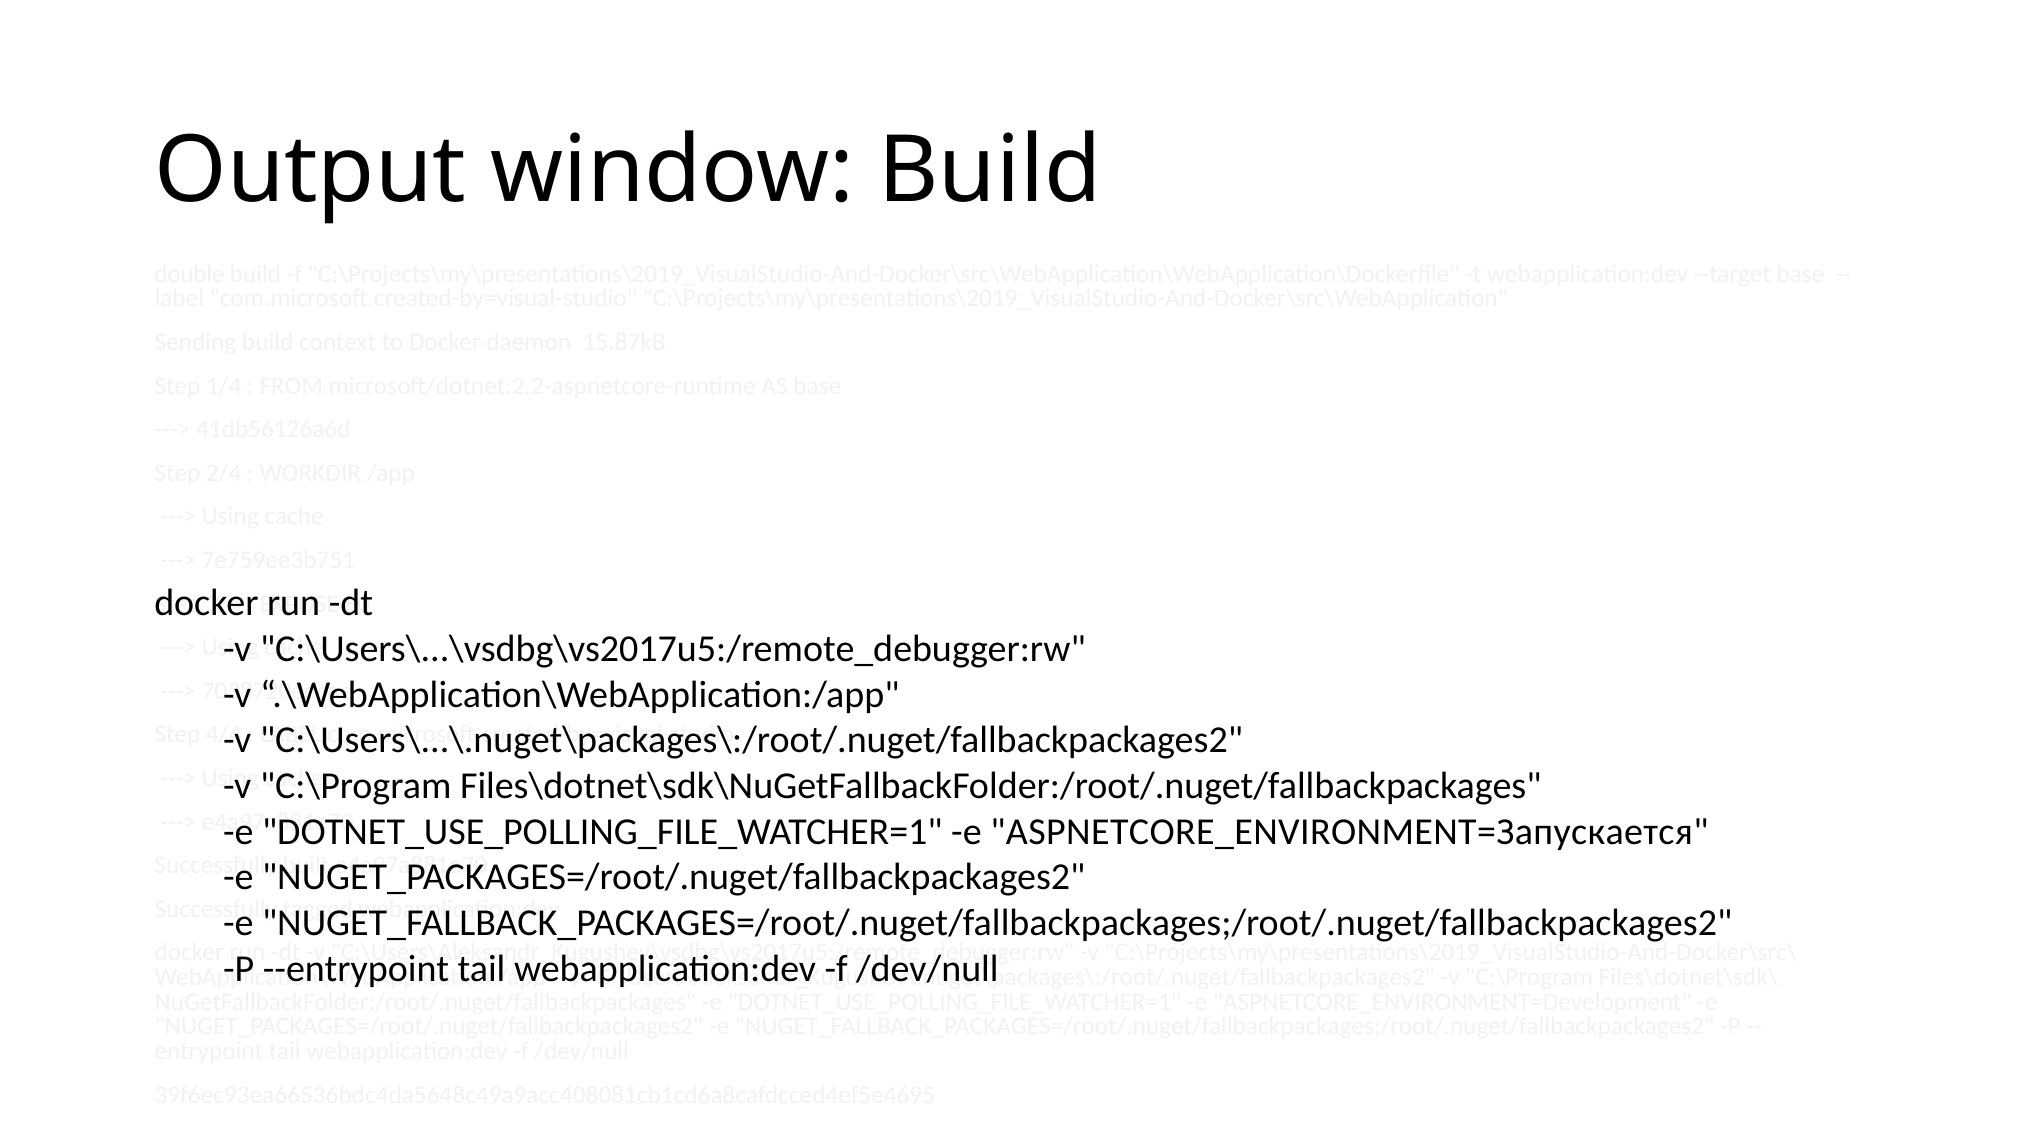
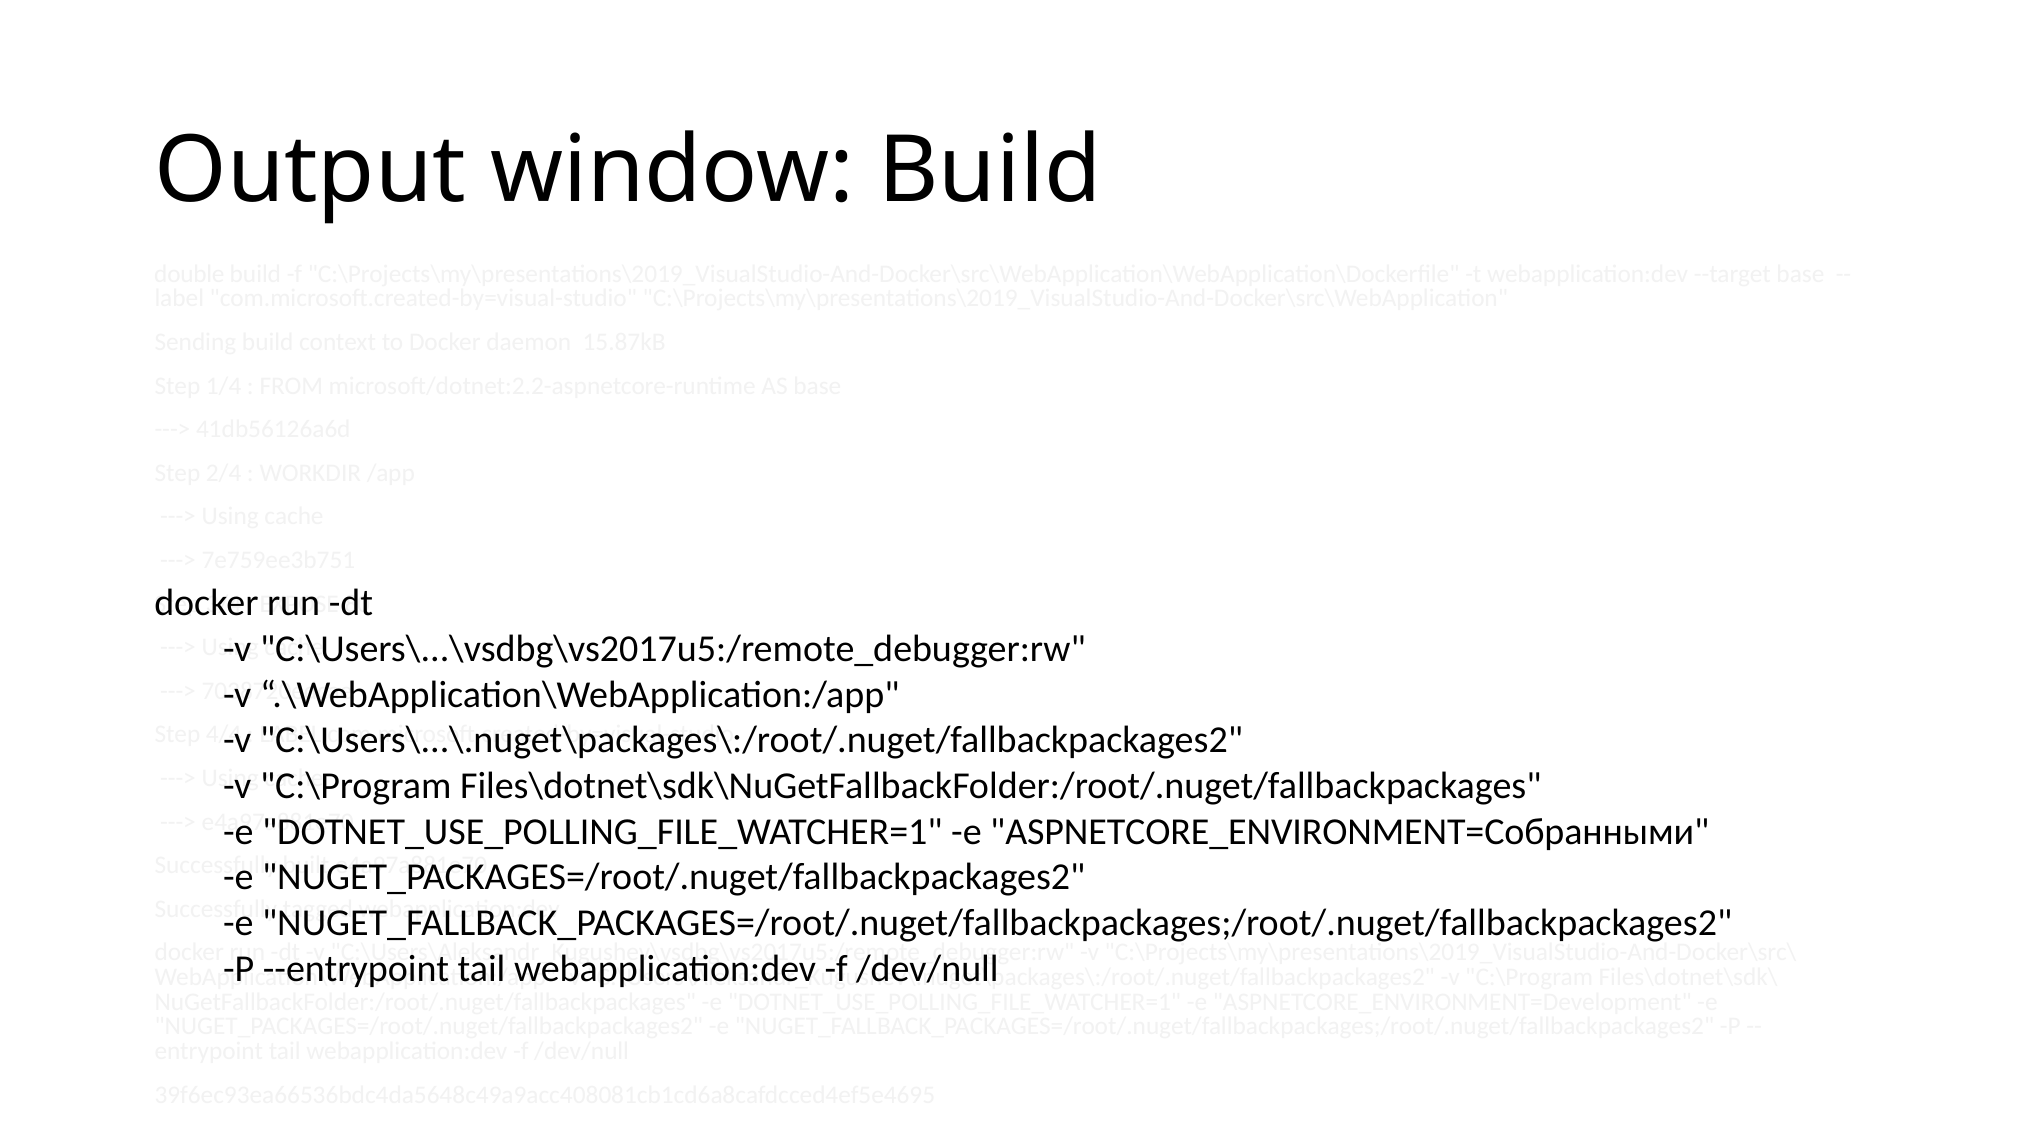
ASPNETCORE_ENVIRONMENT=Запускается: ASPNETCORE_ENVIRONMENT=Запускается -> ASPNETCORE_ENVIRONMENT=Собранными (1350, 831)
